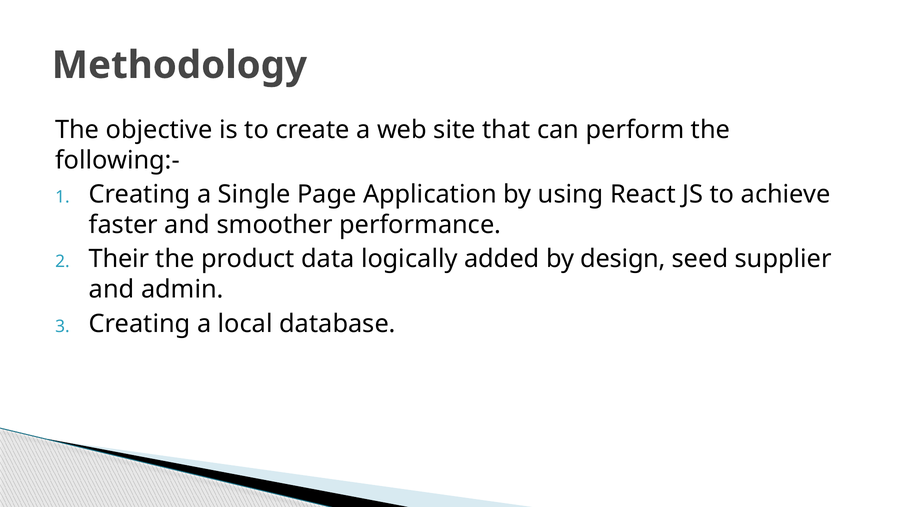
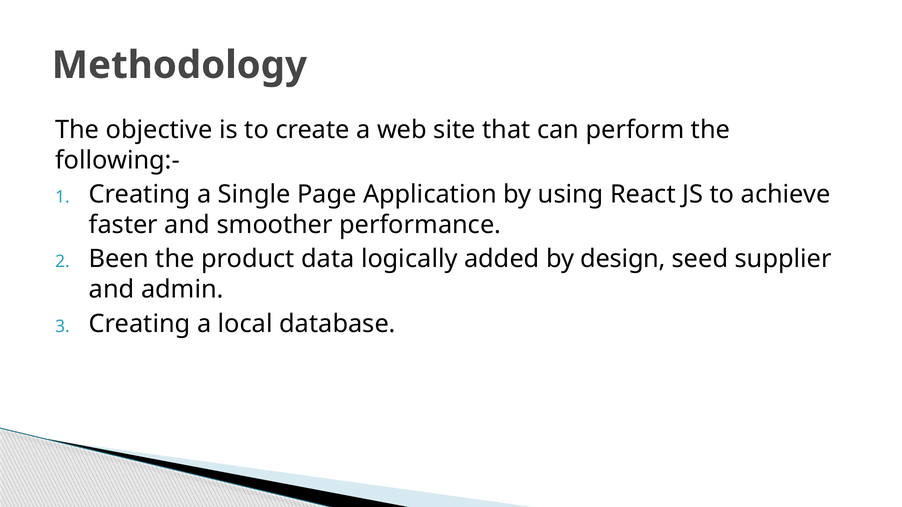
Their: Their -> Been (119, 259)
